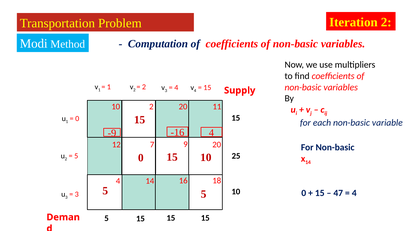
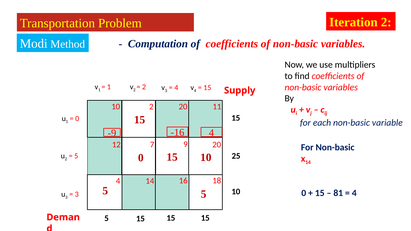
47: 47 -> 81 (338, 193)
